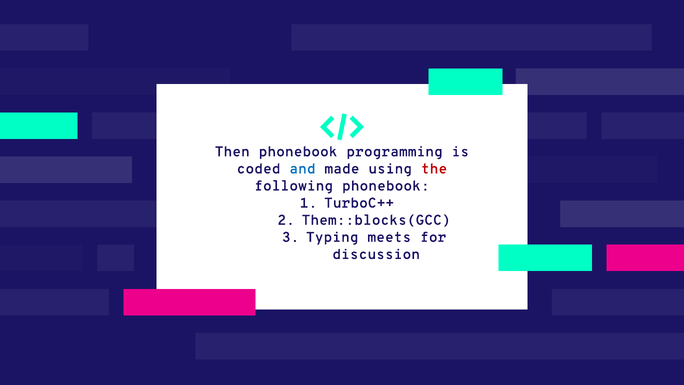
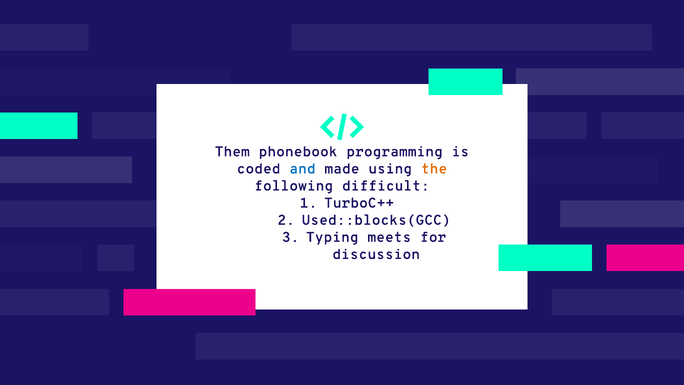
Then: Then -> Them (232, 152)
the colour: red -> orange (434, 169)
following phonebook: phonebook -> difficult (386, 186)
Them::blocks(GCC: Them::blocks(GCC -> Used::blocks(GCC (376, 220)
